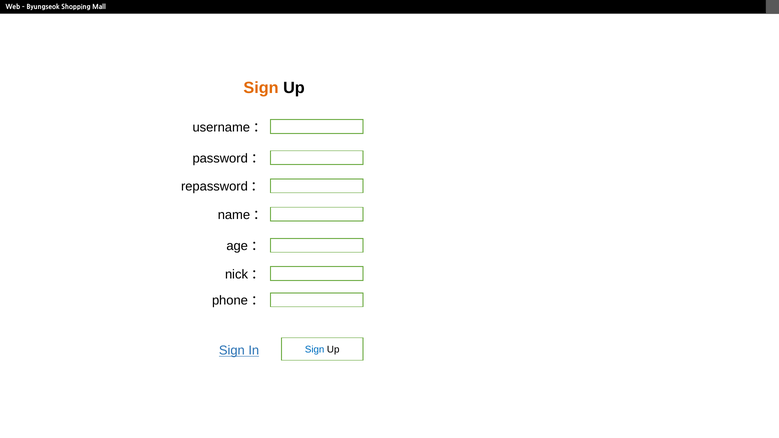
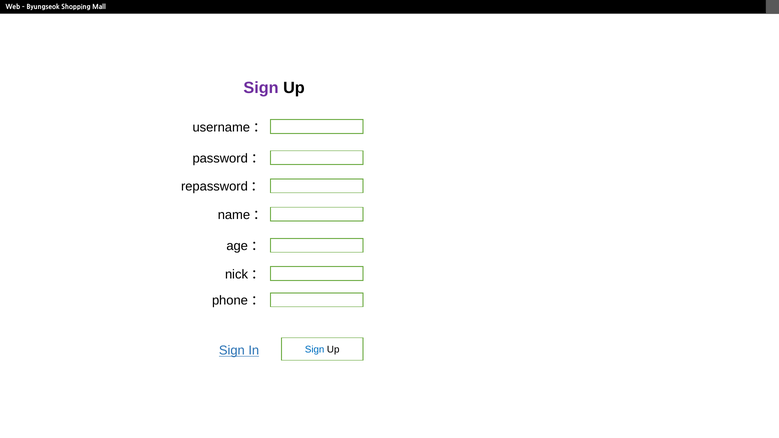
Sign colour: orange -> purple (261, 88)
